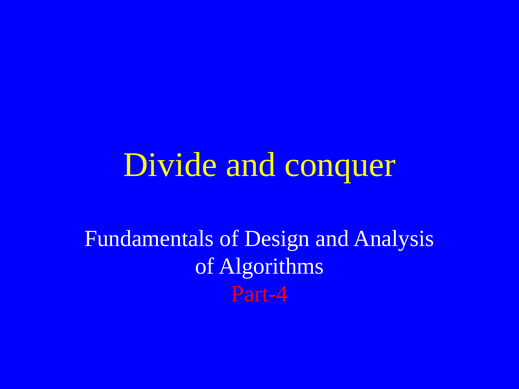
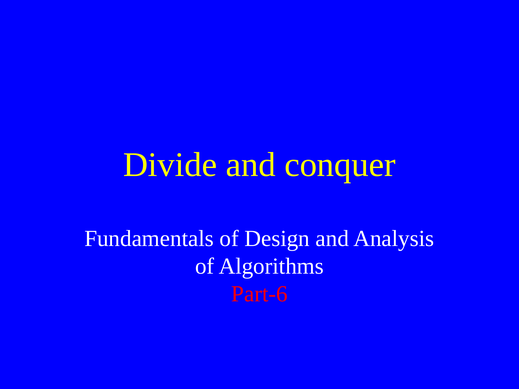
Part-4: Part-4 -> Part-6 (259, 294)
